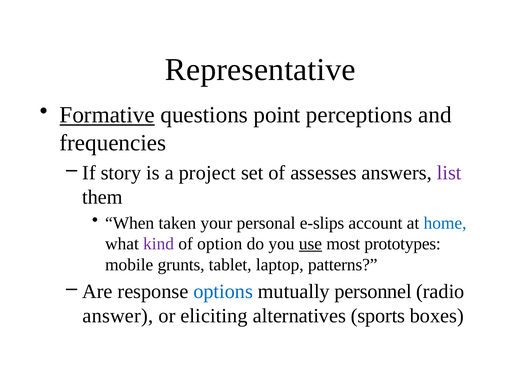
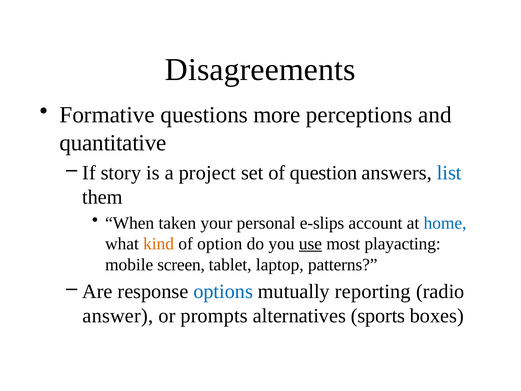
Representative: Representative -> Disagreements (260, 70)
Formative underline: present -> none (107, 115)
point: point -> more (277, 115)
frequencies: frequencies -> quantitative (113, 143)
assesses: assesses -> question (324, 173)
list colour: purple -> blue (449, 173)
kind colour: purple -> orange (159, 244)
prototypes: prototypes -> playacting (403, 244)
grunts: grunts -> screen (181, 264)
personnel: personnel -> reporting (373, 291)
eliciting: eliciting -> prompts (214, 316)
